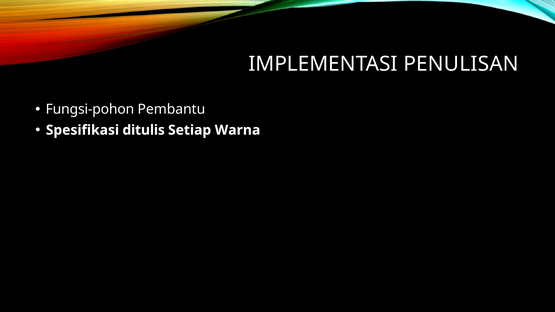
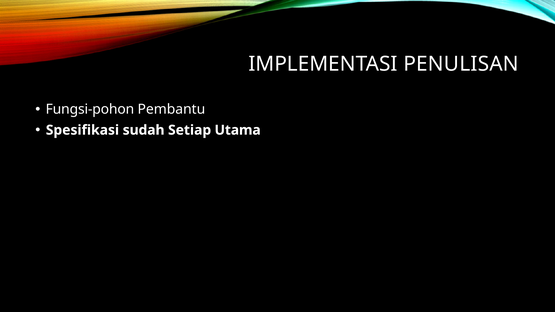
ditulis: ditulis -> sudah (144, 130)
Warna: Warna -> Utama (238, 130)
